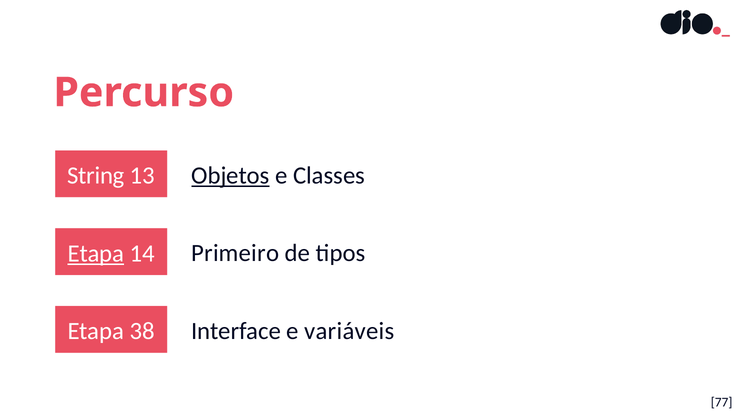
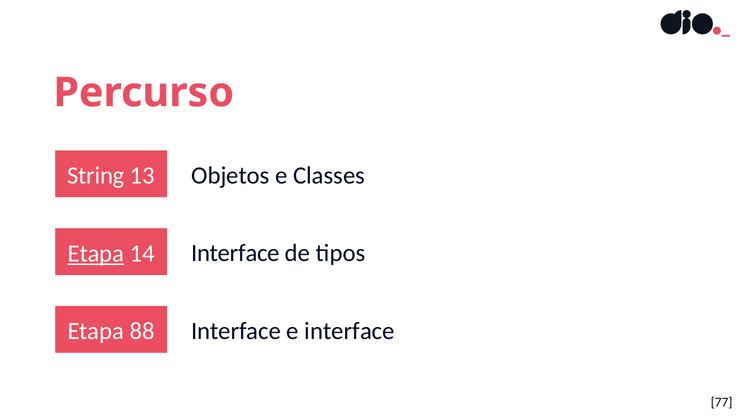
Objetos underline: present -> none (230, 175)
14 Primeiro: Primeiro -> Interface (235, 253)
38: 38 -> 88 (142, 331)
e variáveis: variáveis -> interface (350, 331)
